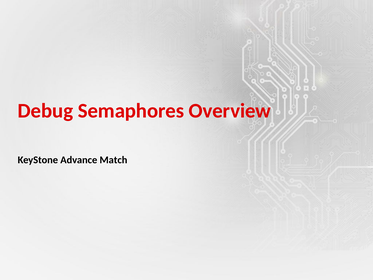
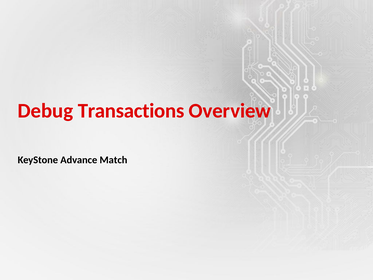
Semaphores: Semaphores -> Transactions (131, 111)
